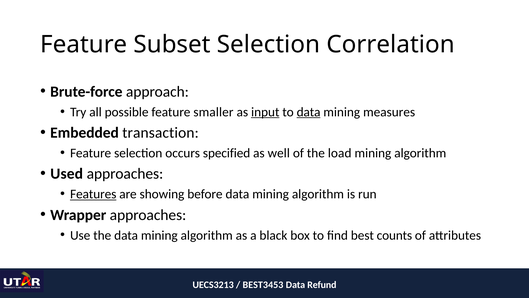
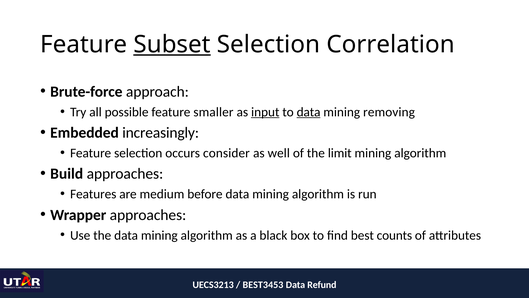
Subset underline: none -> present (172, 44)
measures: measures -> removing (389, 112)
transaction: transaction -> increasingly (161, 133)
specified: specified -> consider (226, 153)
load: load -> limit (340, 153)
Used: Used -> Build (67, 174)
Features underline: present -> none (93, 194)
showing: showing -> medium (162, 194)
